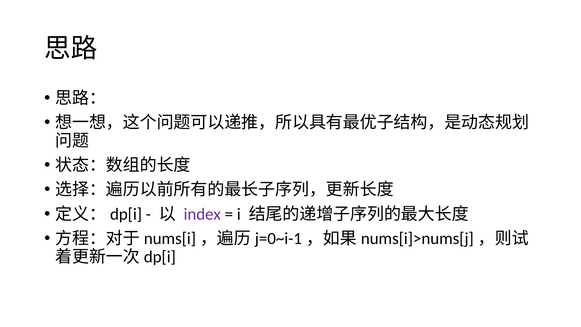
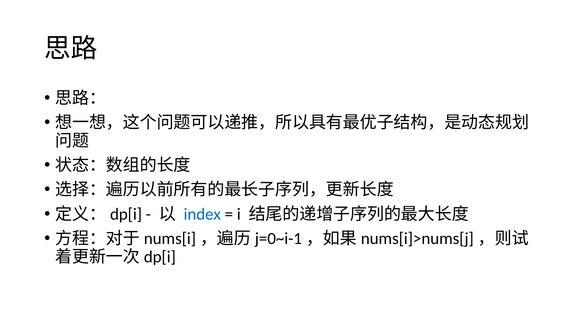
index colour: purple -> blue (202, 214)
